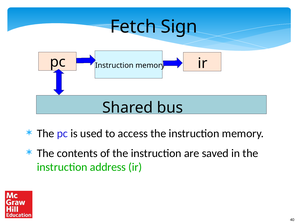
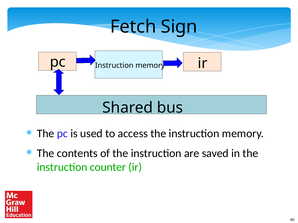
address: address -> counter (108, 167)
